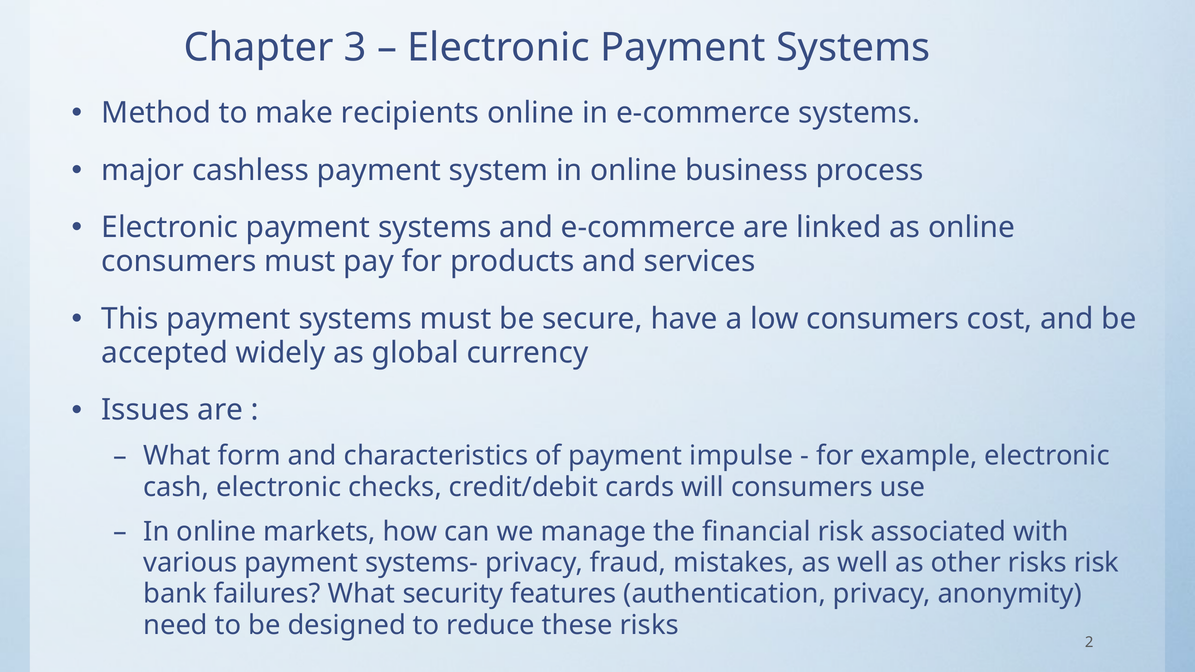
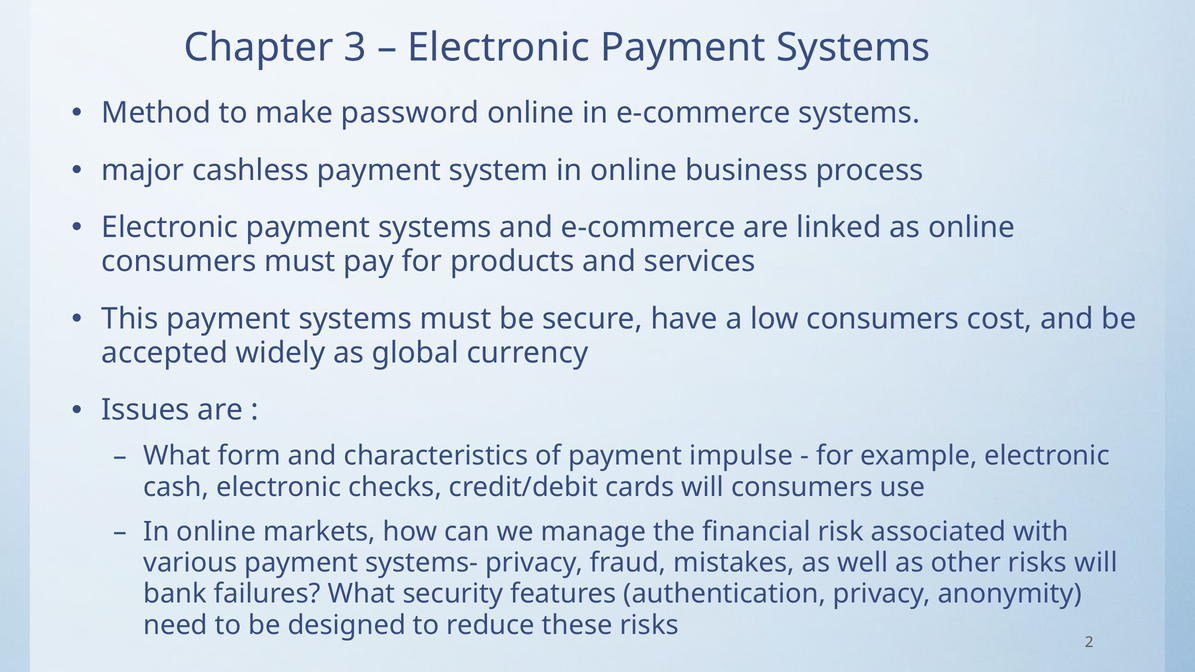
recipients: recipients -> password (410, 113)
risks risk: risk -> will (1096, 563)
